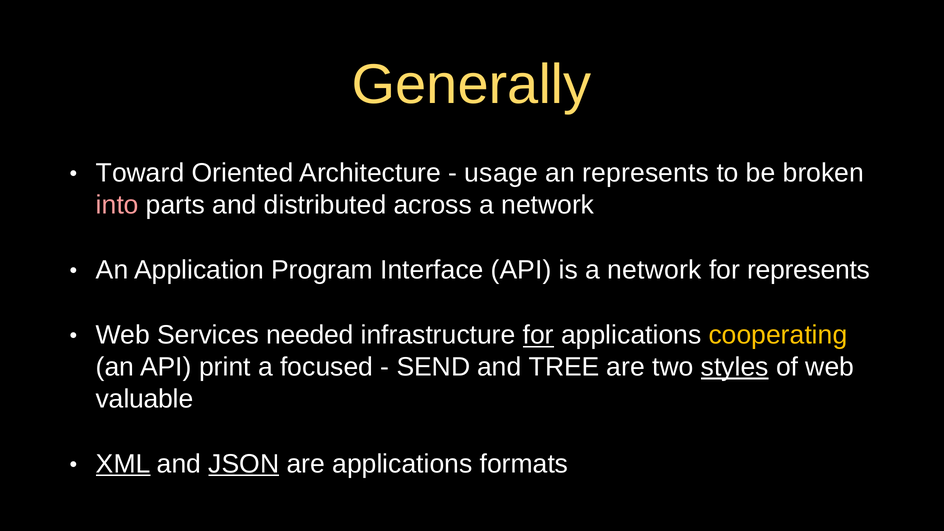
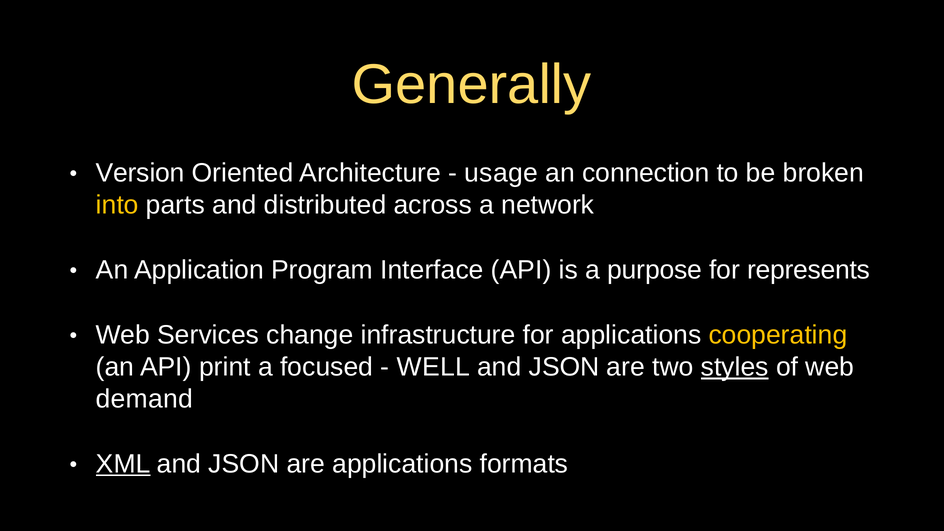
Toward: Toward -> Version (140, 173)
an represents: represents -> connection (646, 173)
into colour: pink -> yellow (117, 205)
is a network: network -> purpose (655, 270)
needed: needed -> change (310, 335)
for underline: present -> none (538, 335)
SEND: SEND -> WELL (433, 367)
TREE: TREE -> JSON (564, 367)
valuable: valuable -> demand (144, 399)
JSON underline: present -> none (244, 464)
